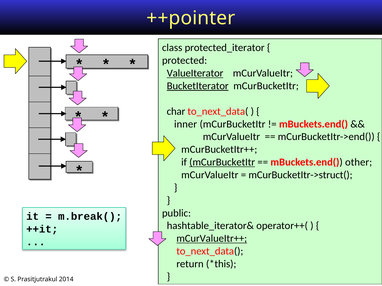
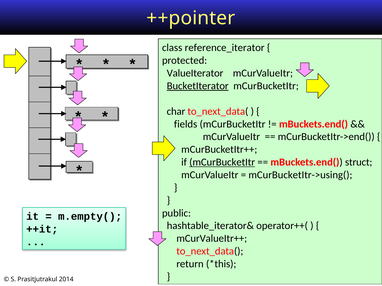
protected_iterator: protected_iterator -> reference_iterator (225, 48)
ValueIterator underline: present -> none (195, 73)
inner: inner -> fields (186, 124)
other: other -> struct (359, 162)
mCurBucketItr->struct(: mCurBucketItr->struct( -> mCurBucketItr->using( (300, 175)
m.break(: m.break( -> m.empty( (90, 217)
mCurValueItr++ underline: present -> none (212, 239)
